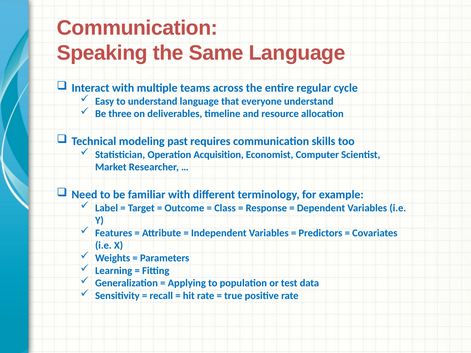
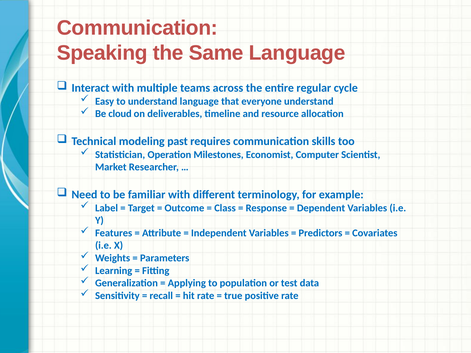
three: three -> cloud (120, 114)
Acquisition: Acquisition -> Milestones (219, 155)
